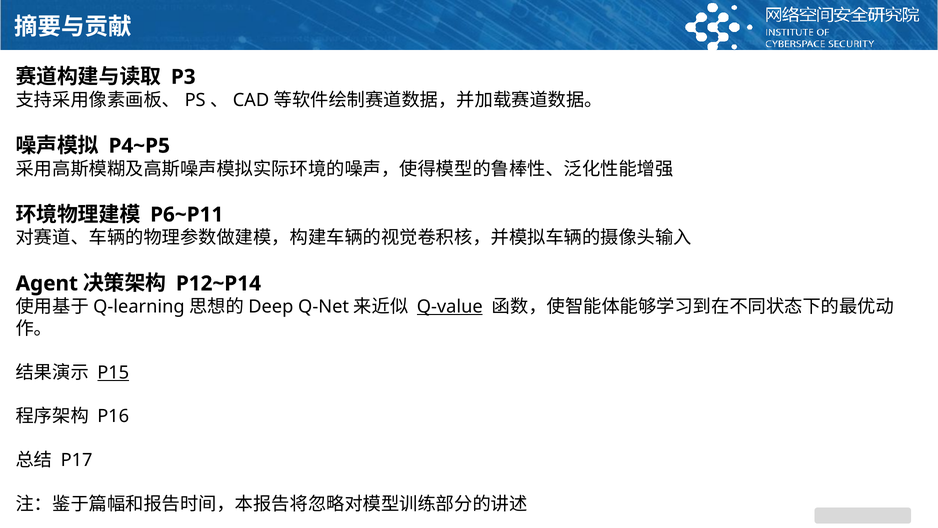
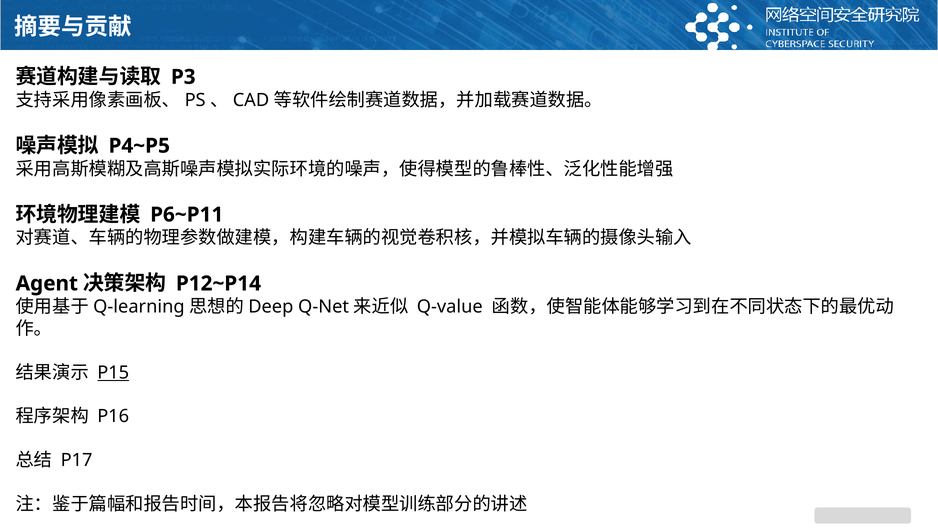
Q-value underline: present -> none (450, 307)
